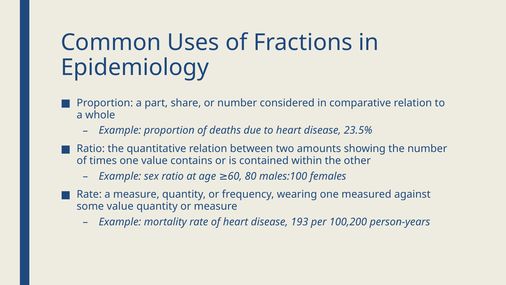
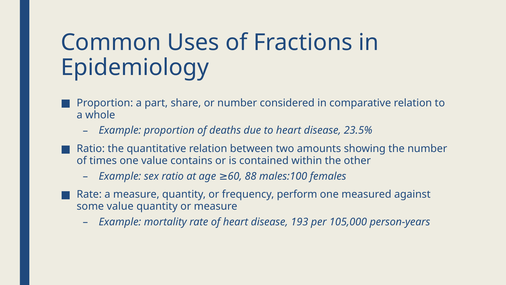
80: 80 -> 88 (251, 176)
wearing: wearing -> perform (297, 194)
100,200: 100,200 -> 105,000 (348, 222)
